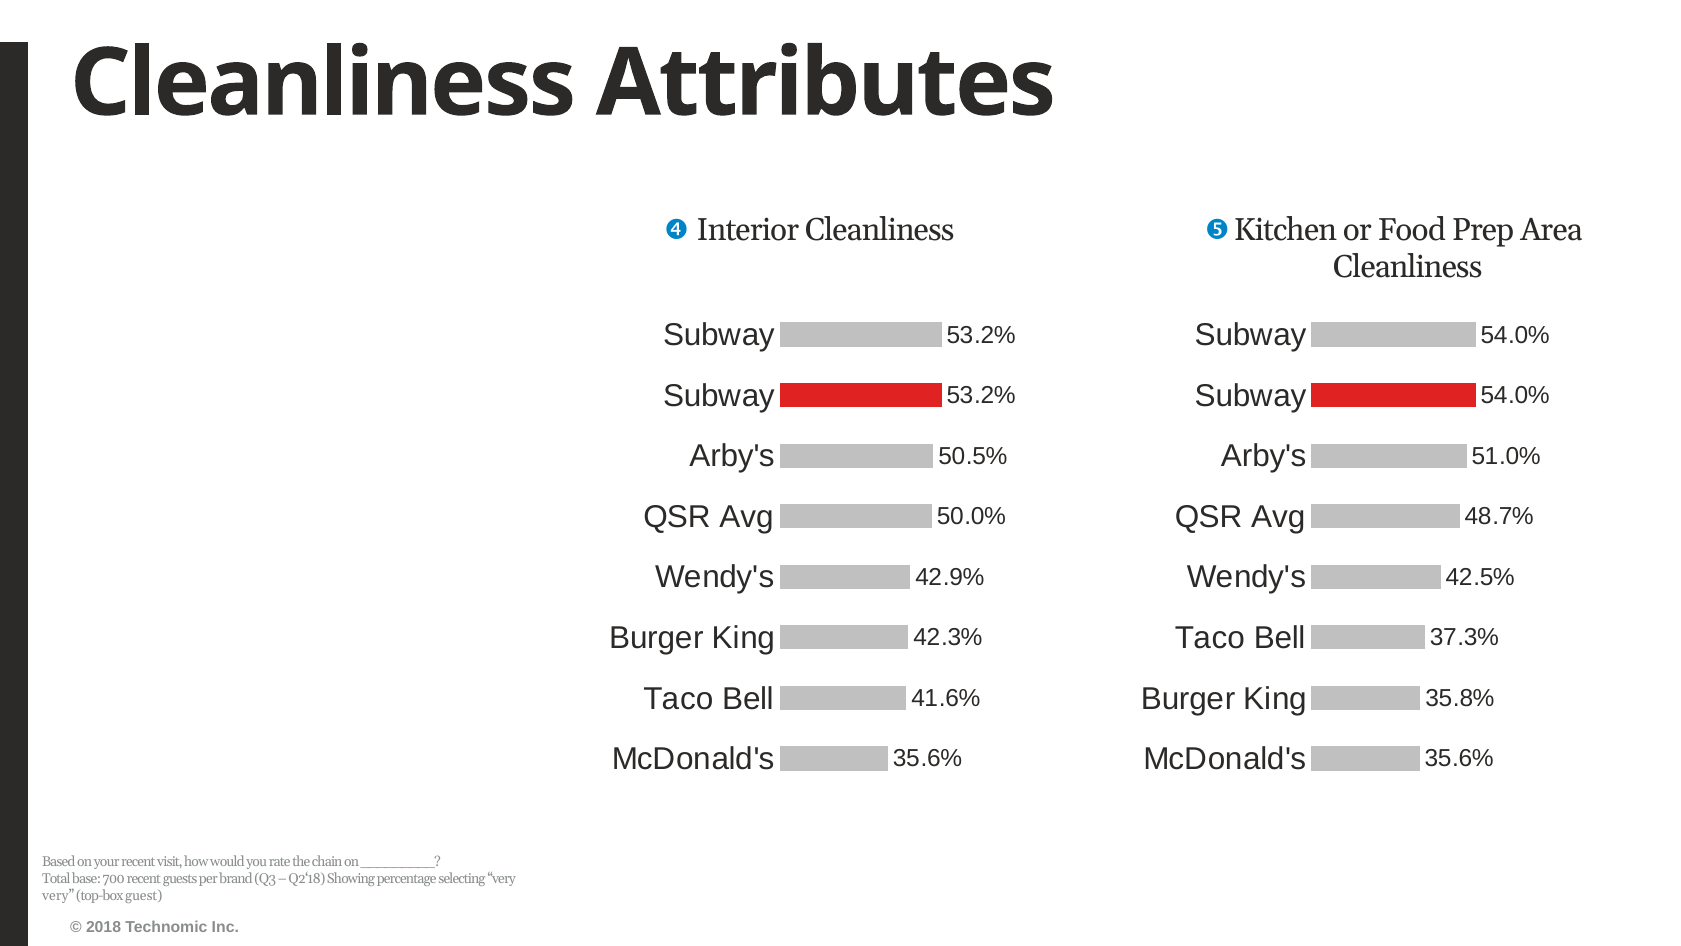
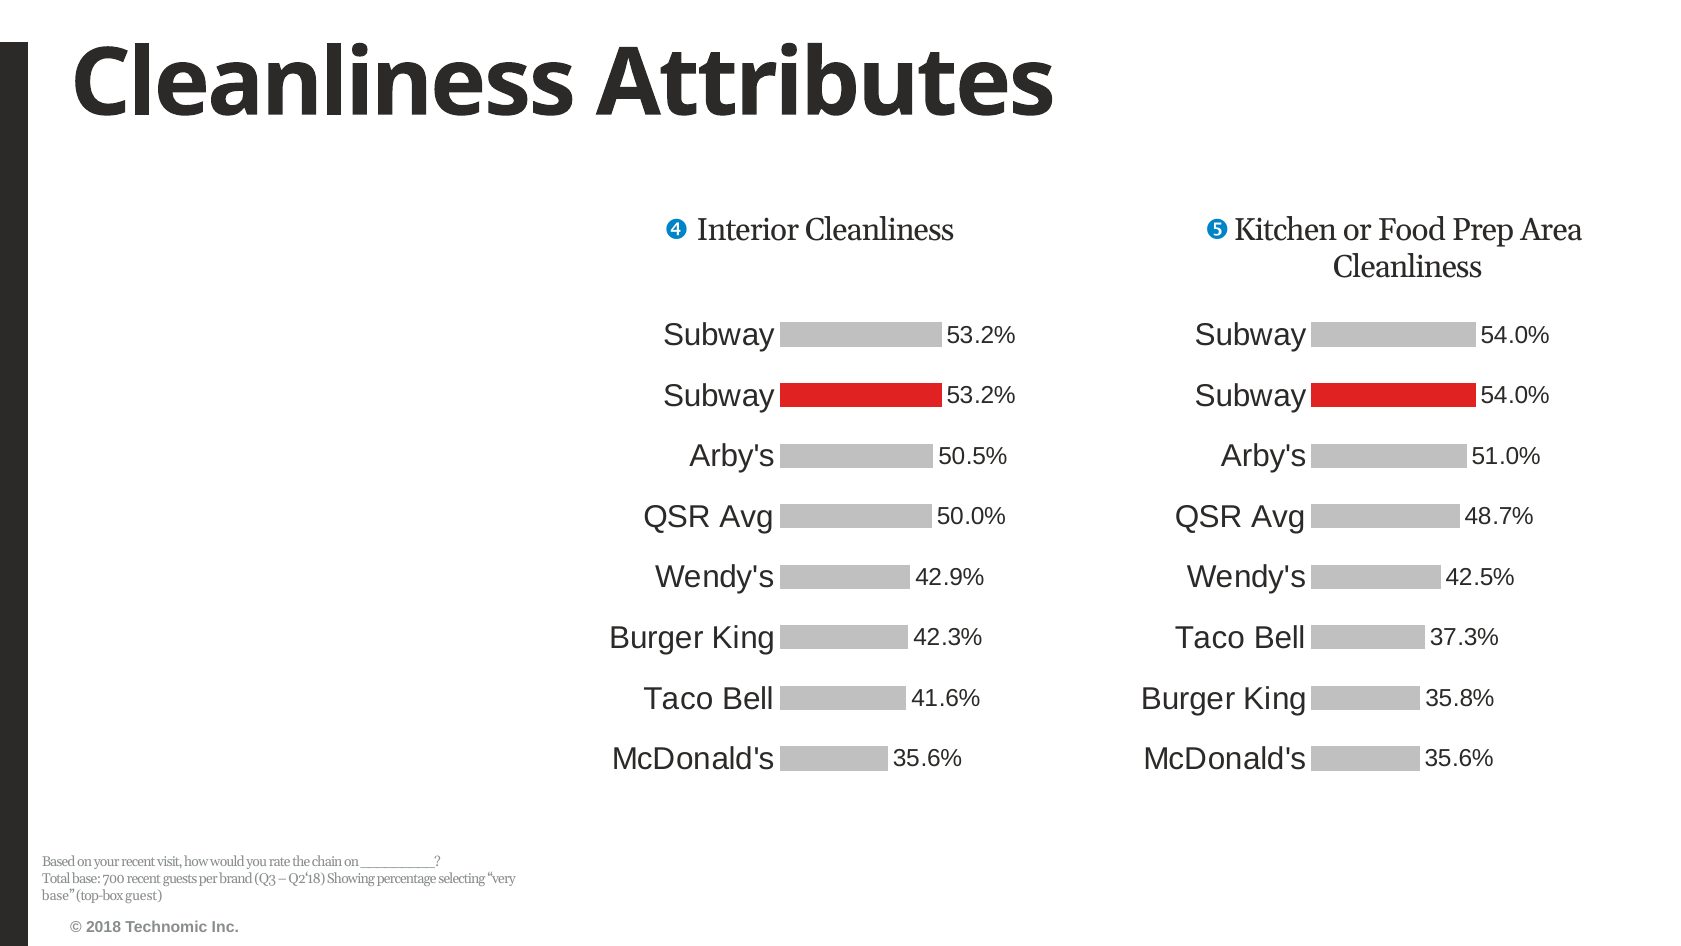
very: very -> base (58, 895)
